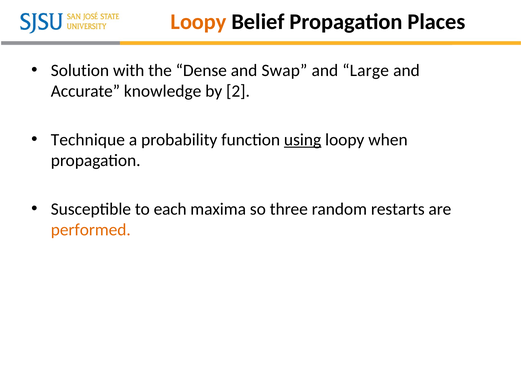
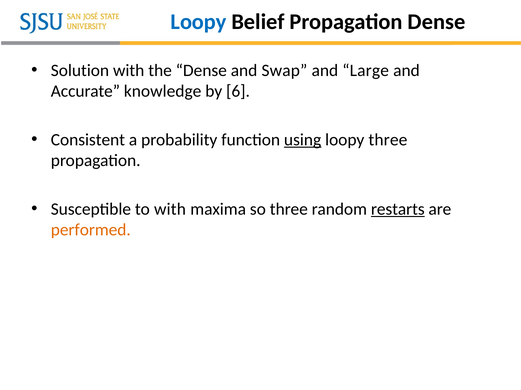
Loopy colour: orange -> blue (199, 22)
Propagation Places: Places -> Dense (436, 22)
2: 2 -> 6 (238, 91)
Technique: Technique -> Consistent (88, 140)
loopy when: when -> three (388, 140)
to each: each -> with (170, 209)
restarts underline: none -> present (398, 209)
